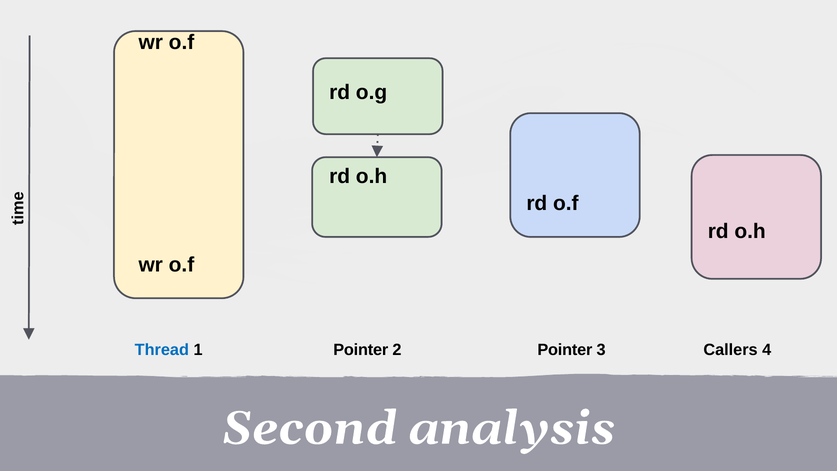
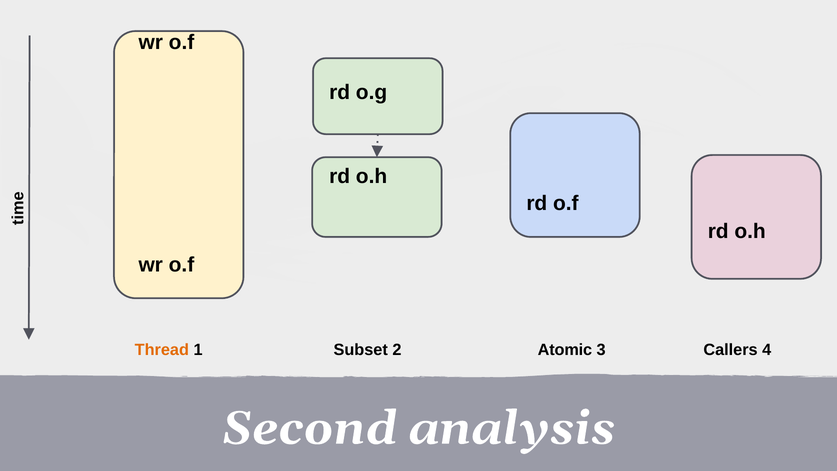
Thread colour: blue -> orange (162, 350)
Pointer: Pointer -> Subset (361, 350)
2 Pointer: Pointer -> Atomic (565, 350)
